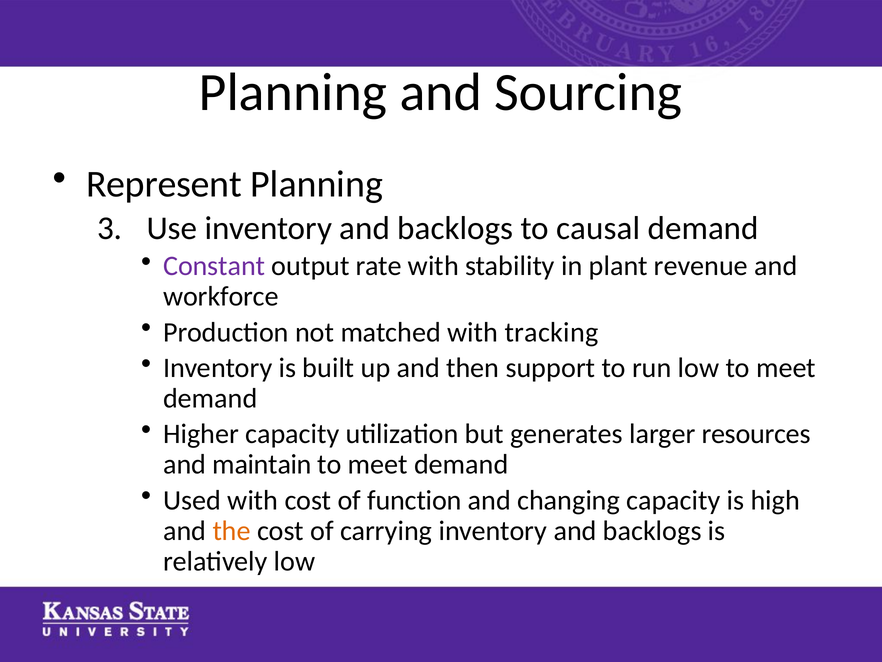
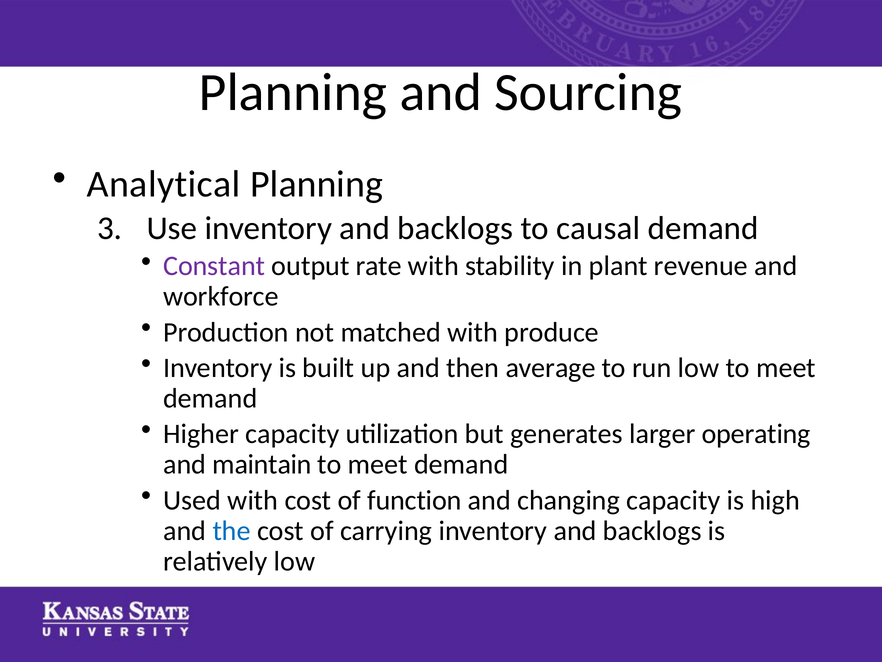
Represent: Represent -> Analytical (164, 184)
tracking: tracking -> produce (552, 332)
support: support -> average (551, 368)
resources: resources -> operating (756, 434)
the colour: orange -> blue (232, 530)
